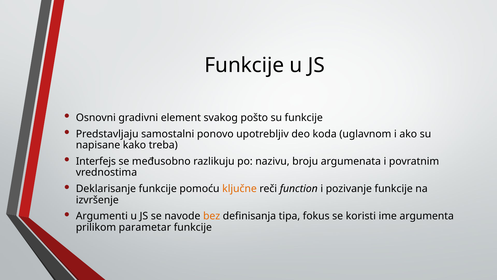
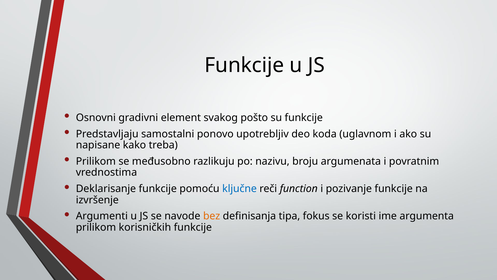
Interfejs: Interfejs -> Prilikom (96, 161)
ključne colour: orange -> blue (239, 188)
parametar: parametar -> korisničkih (145, 227)
